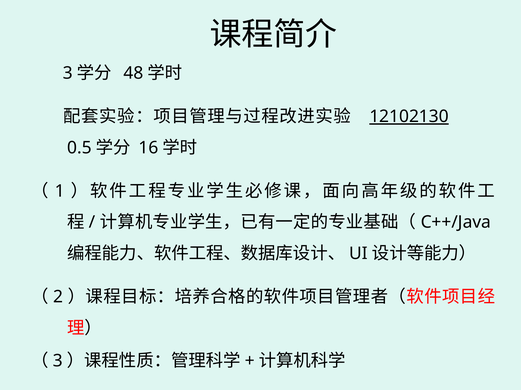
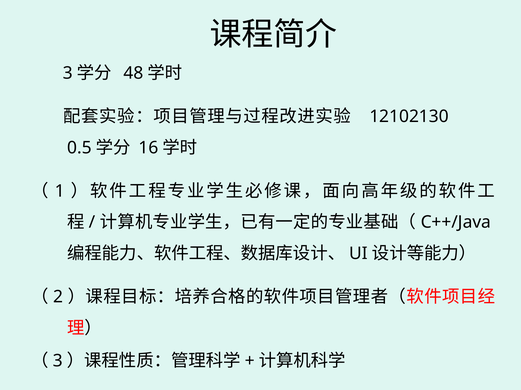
12102130 underline: present -> none (409, 117)
